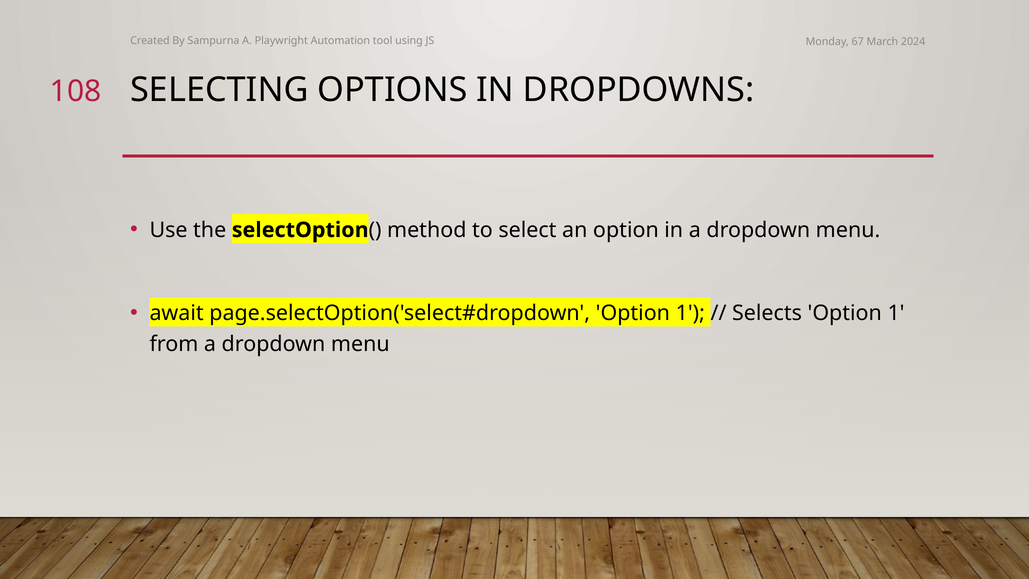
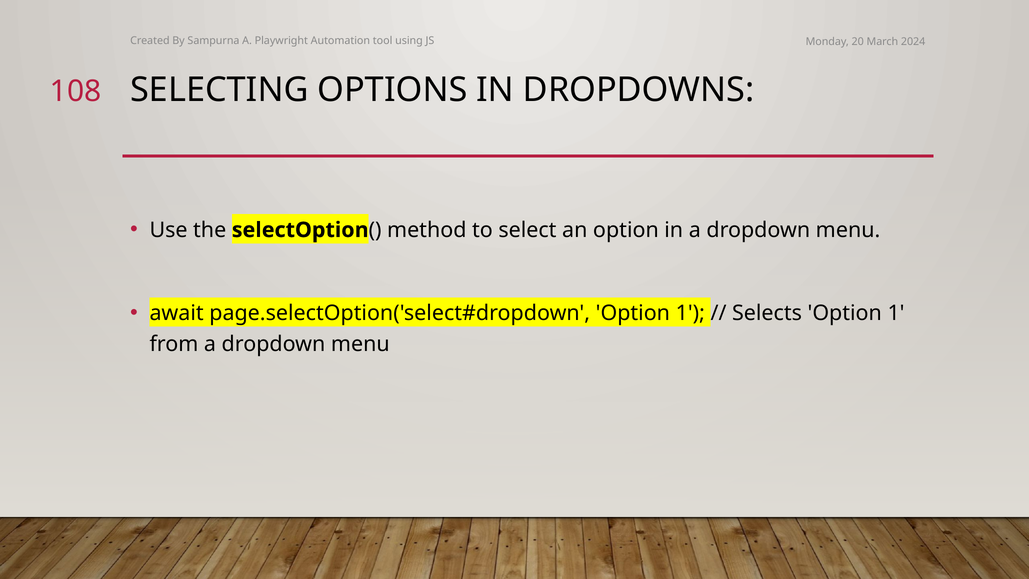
67: 67 -> 20 (858, 42)
